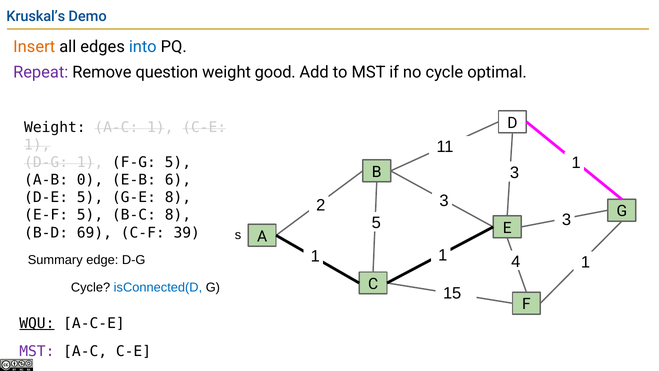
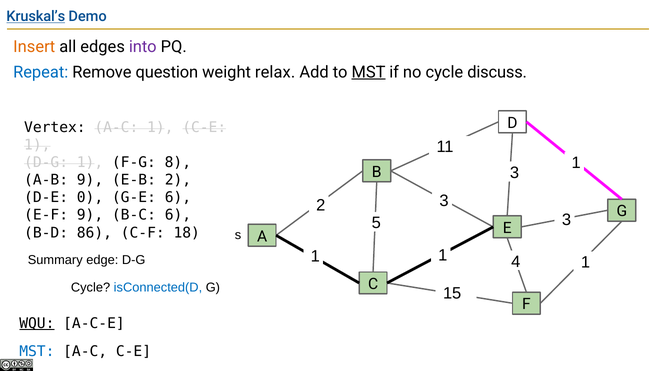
Kruskal’s underline: none -> present (36, 16)
into colour: blue -> purple (143, 47)
Repeat colour: purple -> blue (41, 72)
good: good -> relax (275, 72)
MST underline: none -> present (369, 72)
optimal: optimal -> discuss (497, 72)
Weight: Weight -> Vertex (55, 127)
F-G 5: 5 -> 8 (178, 162)
A-B 0: 0 -> 9 (90, 180)
E-B 6: 6 -> 2 (178, 180)
D-E 5: 5 -> 0 (90, 197)
G-E 8: 8 -> 6 (178, 197)
E-F 5: 5 -> 9 (90, 215)
B-C 8: 8 -> 6 (178, 215)
69: 69 -> 86 (94, 233)
39: 39 -> 18 (187, 233)
MST colour: purple -> blue (37, 351)
